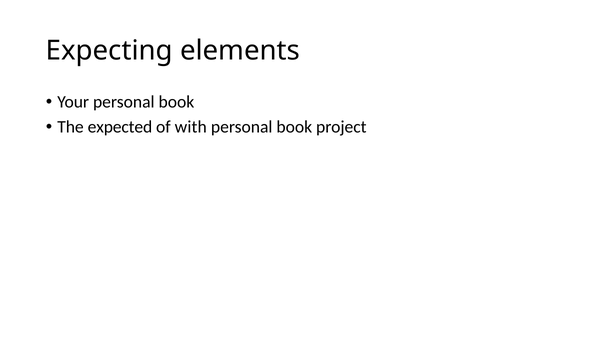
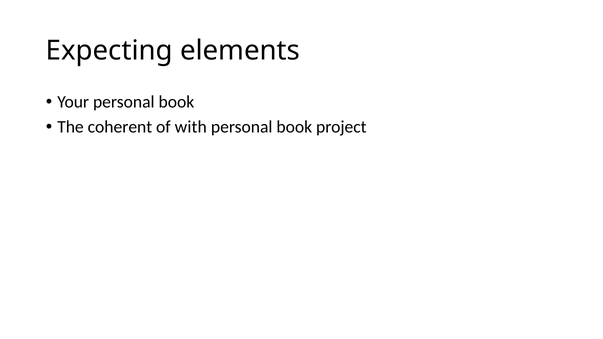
expected: expected -> coherent (120, 127)
